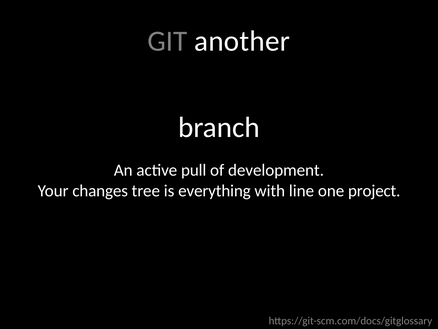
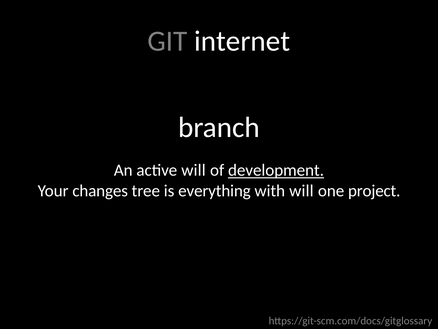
another: another -> internet (242, 41)
active pull: pull -> will (194, 170)
development underline: none -> present (276, 170)
with line: line -> will (301, 191)
